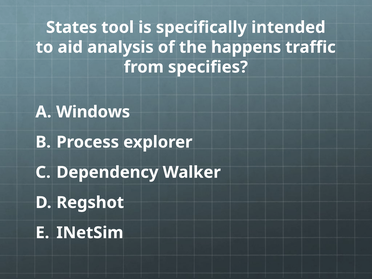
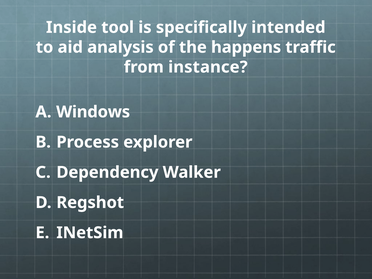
States: States -> Inside (71, 27)
specifies: specifies -> instance (208, 67)
